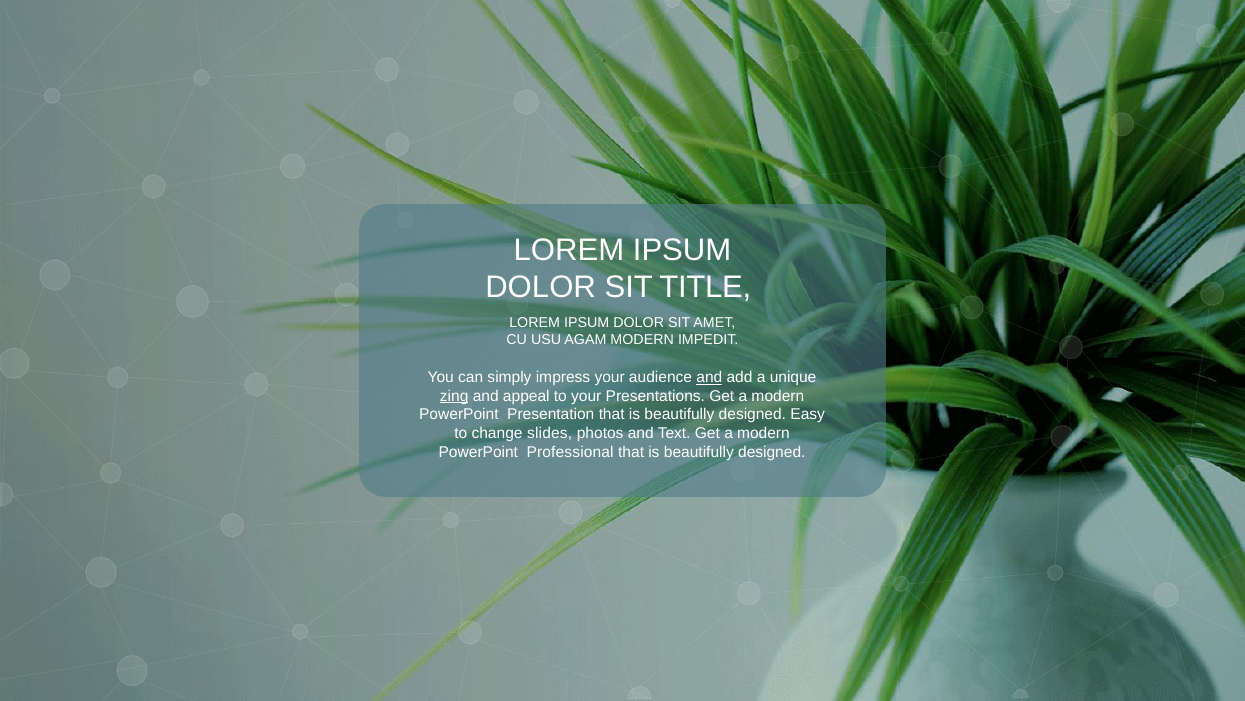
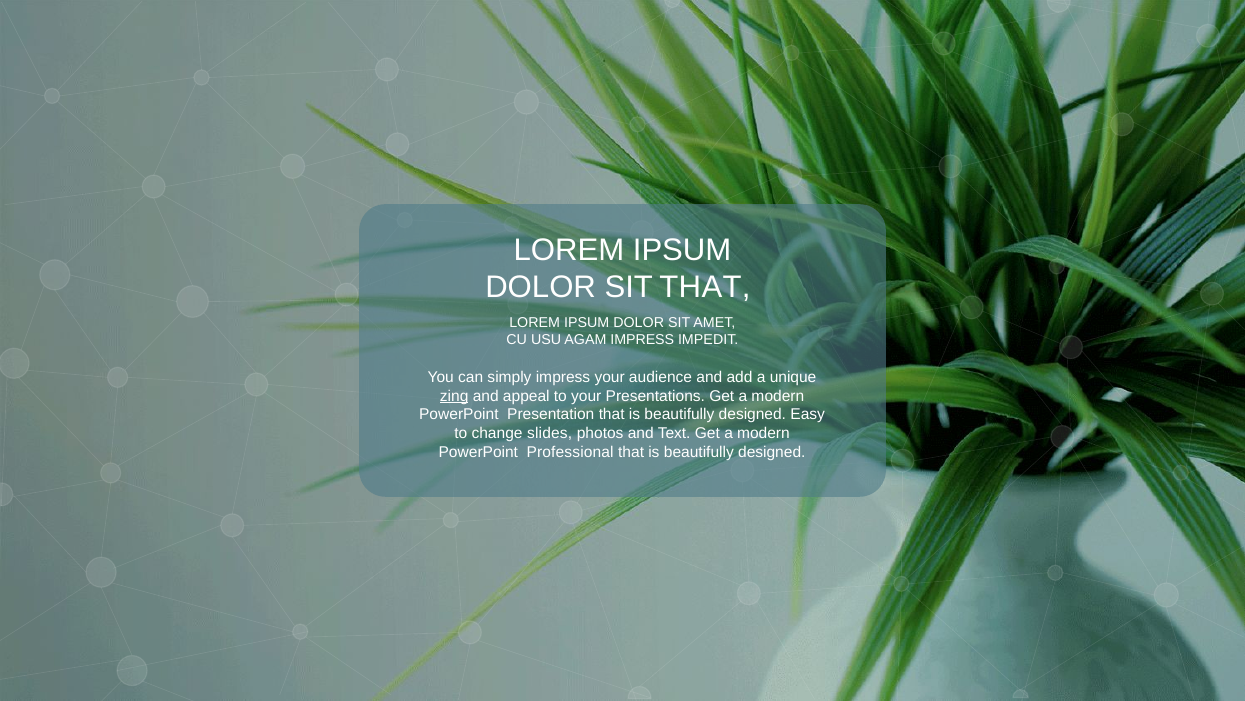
SIT TITLE: TITLE -> THAT (705, 287)
AGAM MODERN: MODERN -> IMPRESS (642, 339)
and underline: present -> none (709, 377)
